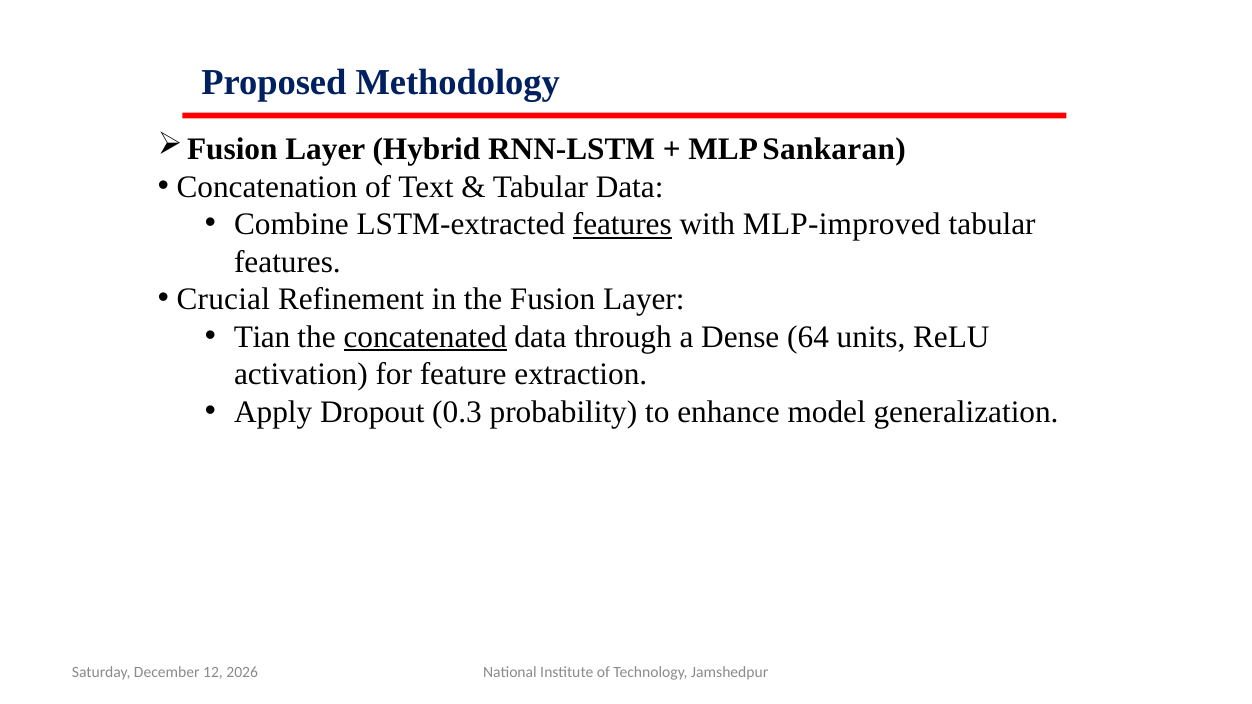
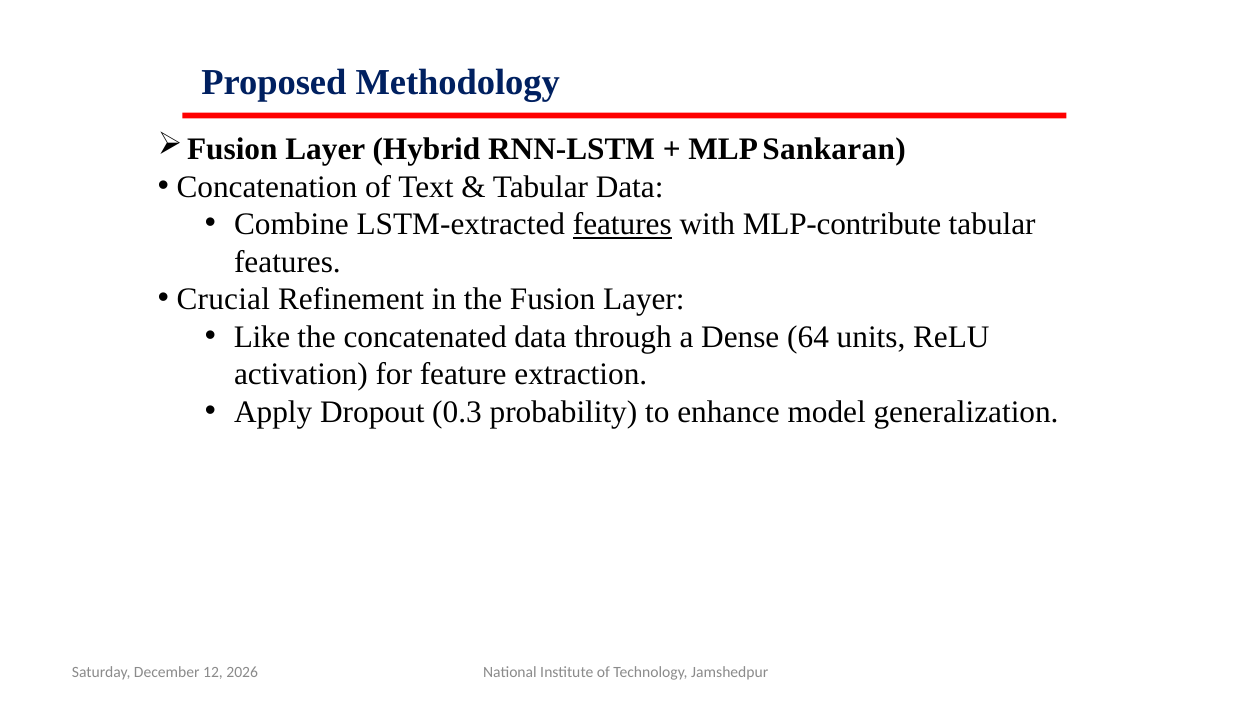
MLP-improved: MLP-improved -> MLP-contribute (842, 224)
Tian: Tian -> Like (262, 337)
concatenated underline: present -> none (425, 337)
